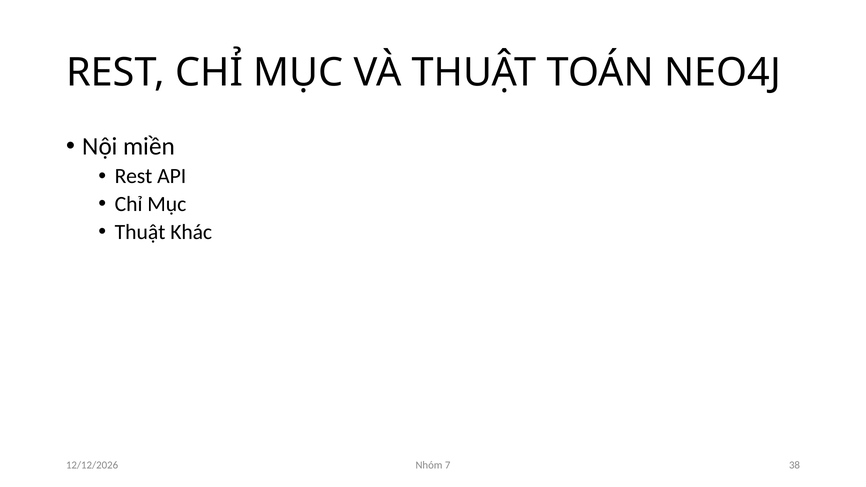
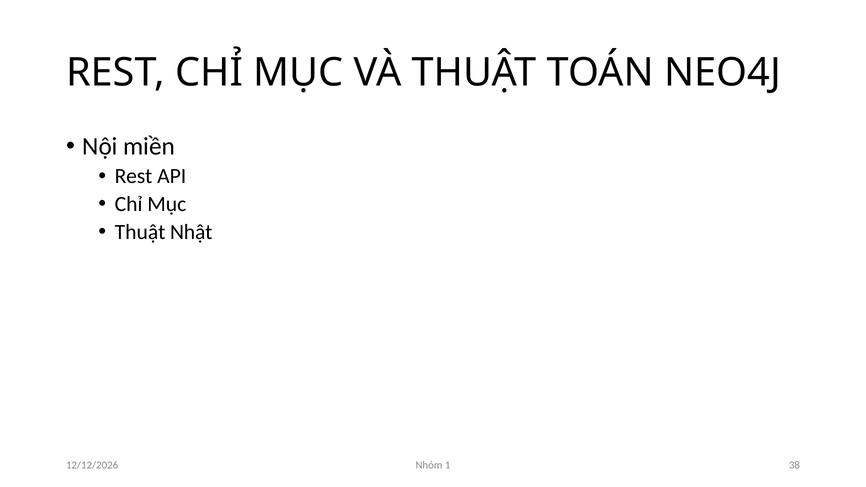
Khác: Khác -> Nhật (191, 232)
7: 7 -> 1 (448, 465)
